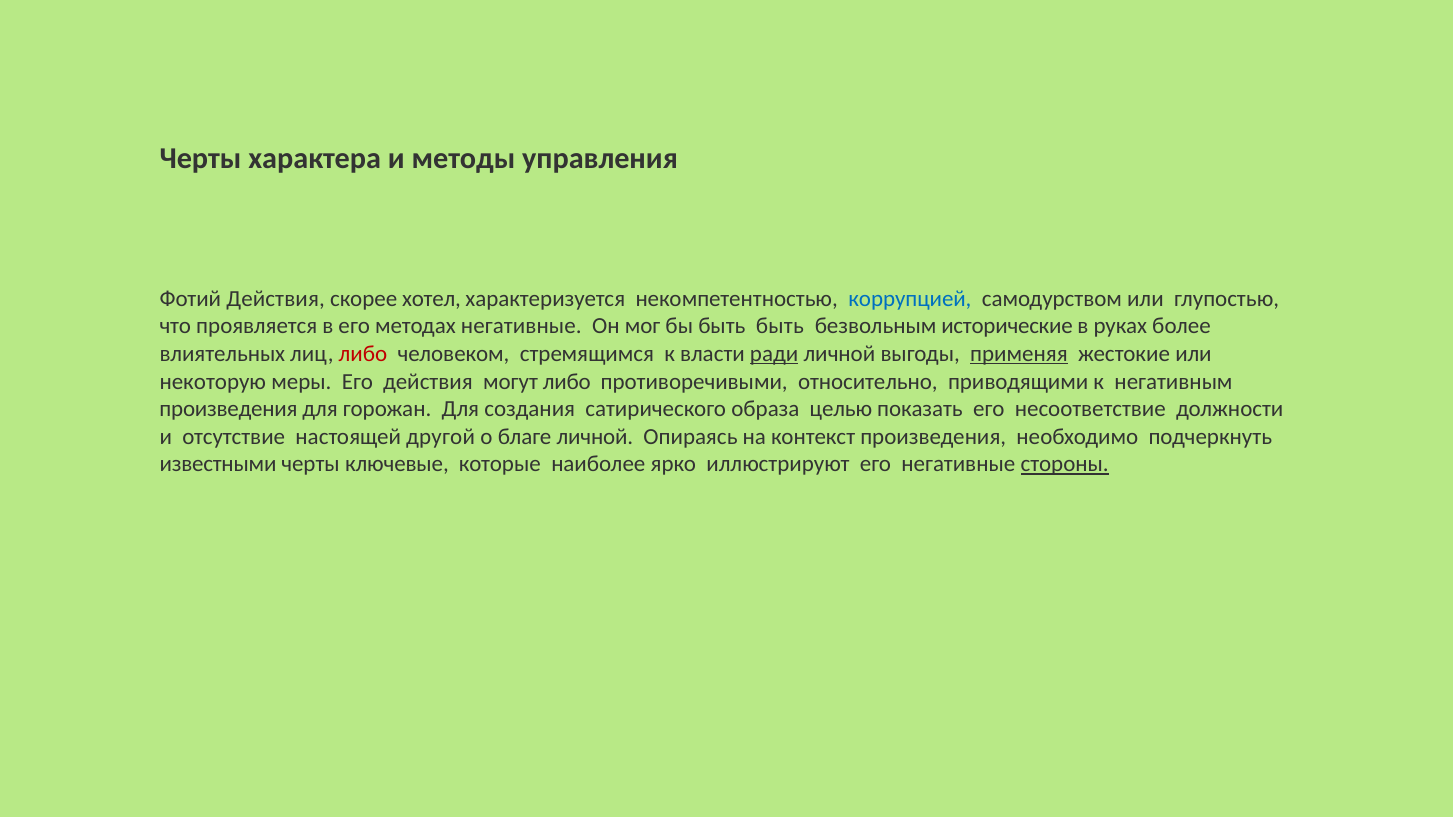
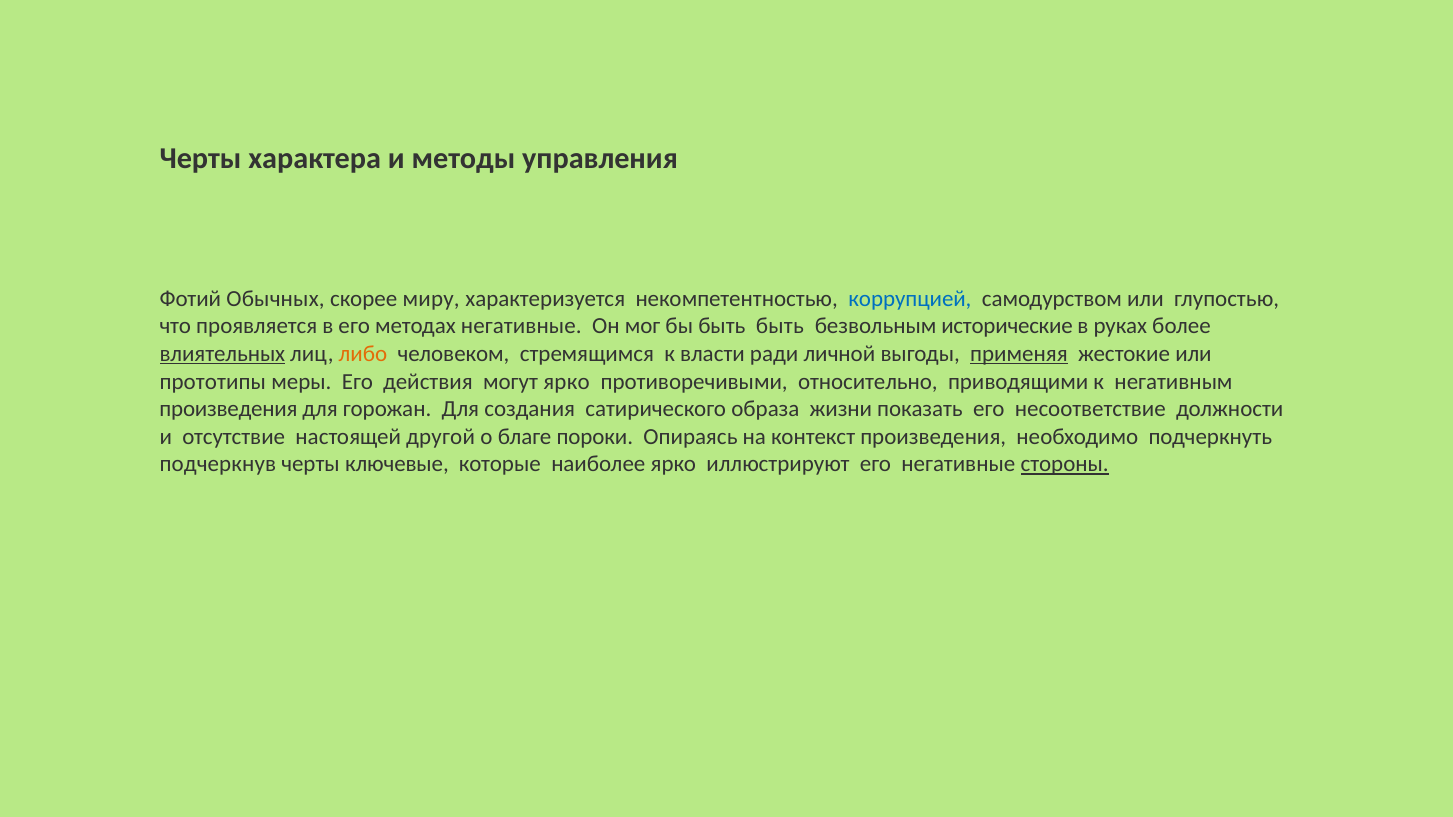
Фотий Действия: Действия -> Обычных (276, 299)
хотел: хотел -> миру (431, 299)
влиятельных underline: none -> present (222, 354)
либо colour: red -> orange (363, 354)
ради underline: present -> none (774, 354)
некоторую: некоторую -> прототипы (213, 382)
могут либо: либо -> ярко (567, 382)
целью: целью -> жизни (841, 409)
благе личной: личной -> пороки (595, 437)
известными: известными -> подчеркнув (218, 464)
